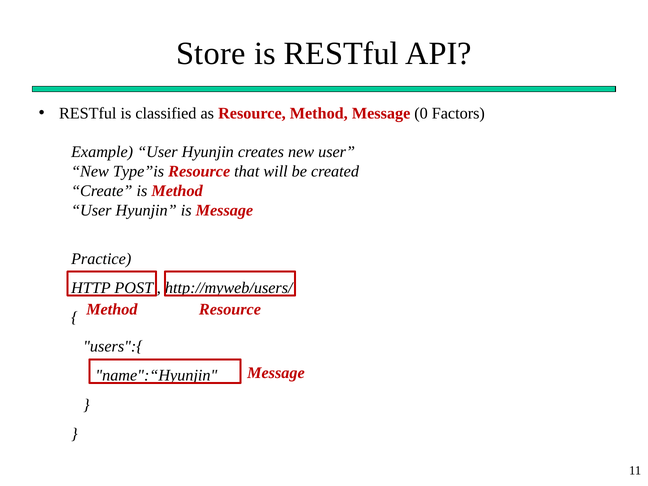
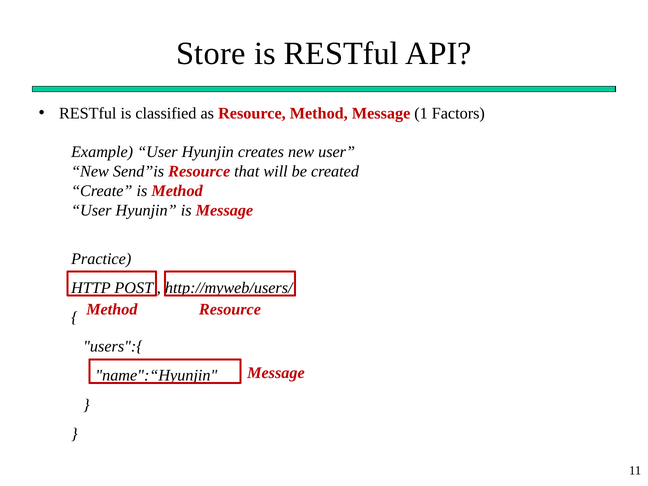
0: 0 -> 1 (421, 113)
Type”is: Type”is -> Send”is (139, 171)
